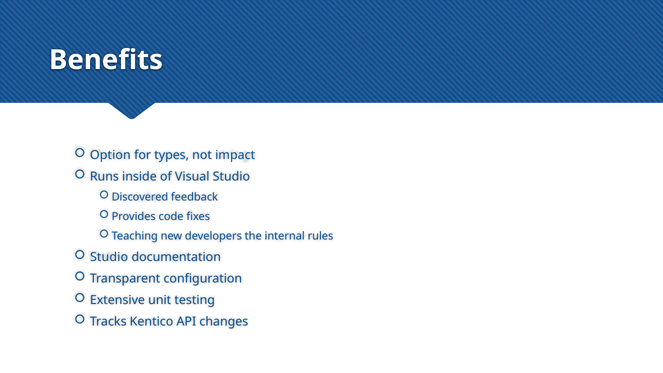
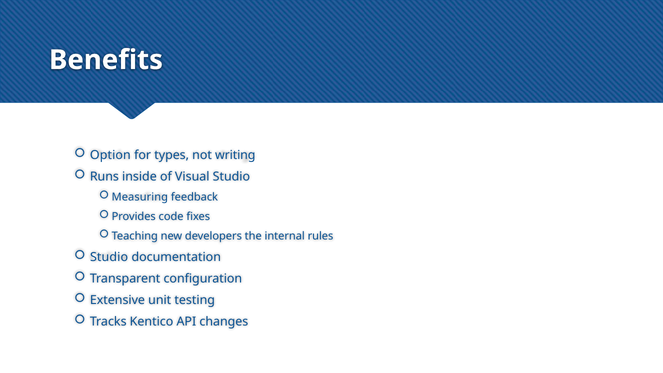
impact: impact -> writing (235, 155)
Discovered: Discovered -> Measuring (140, 197)
